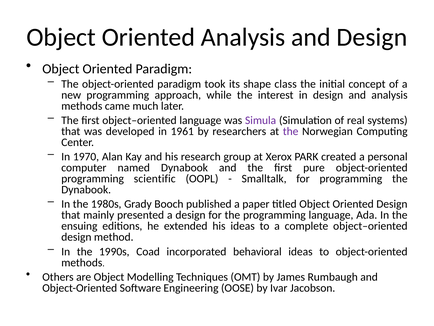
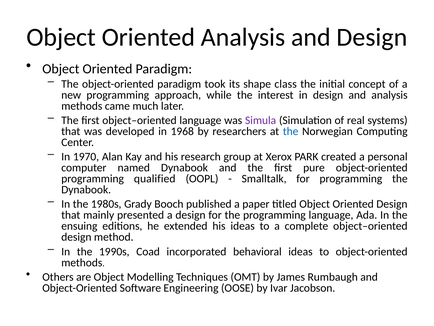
1961: 1961 -> 1968 (182, 131)
the colour: purple -> blue (291, 131)
scientific: scientific -> qualified (155, 179)
